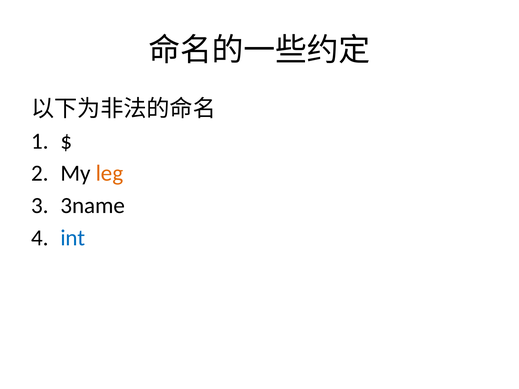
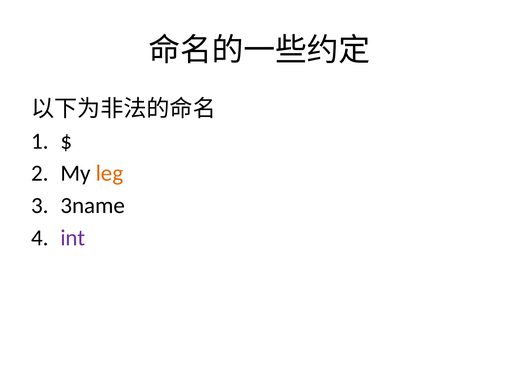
int colour: blue -> purple (73, 238)
